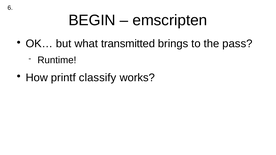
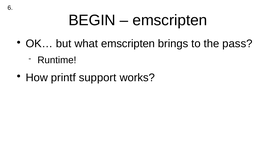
what transmitted: transmitted -> emscripten (128, 44)
classify: classify -> support (98, 78)
